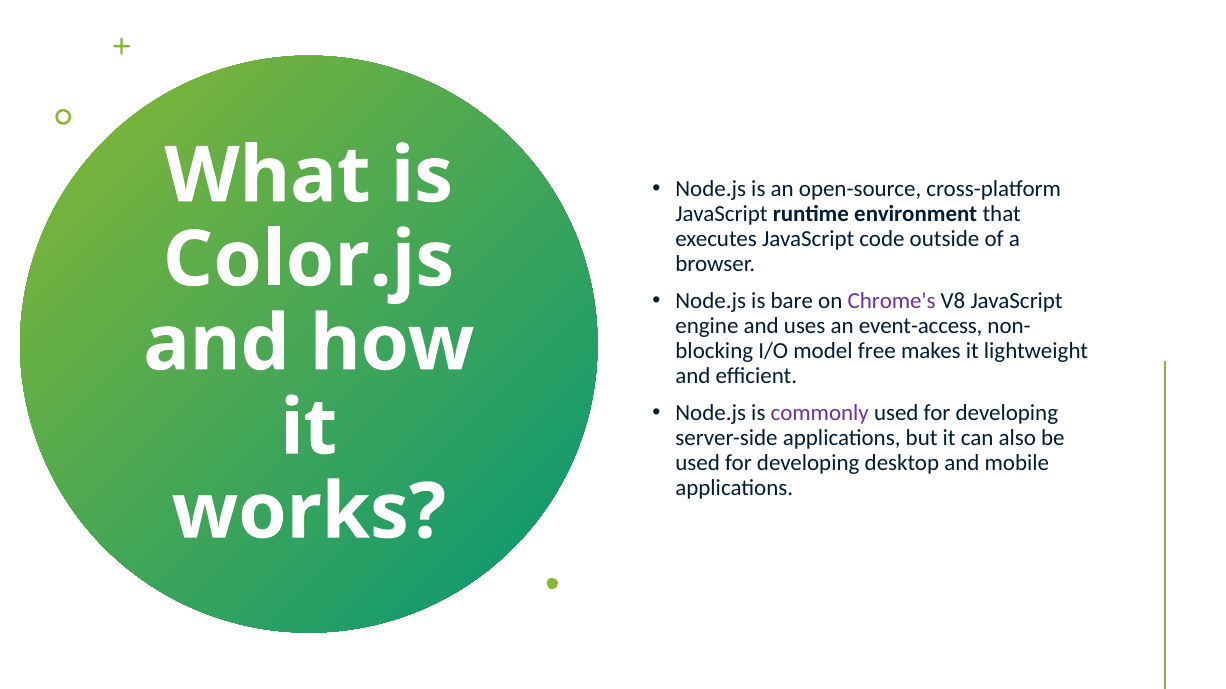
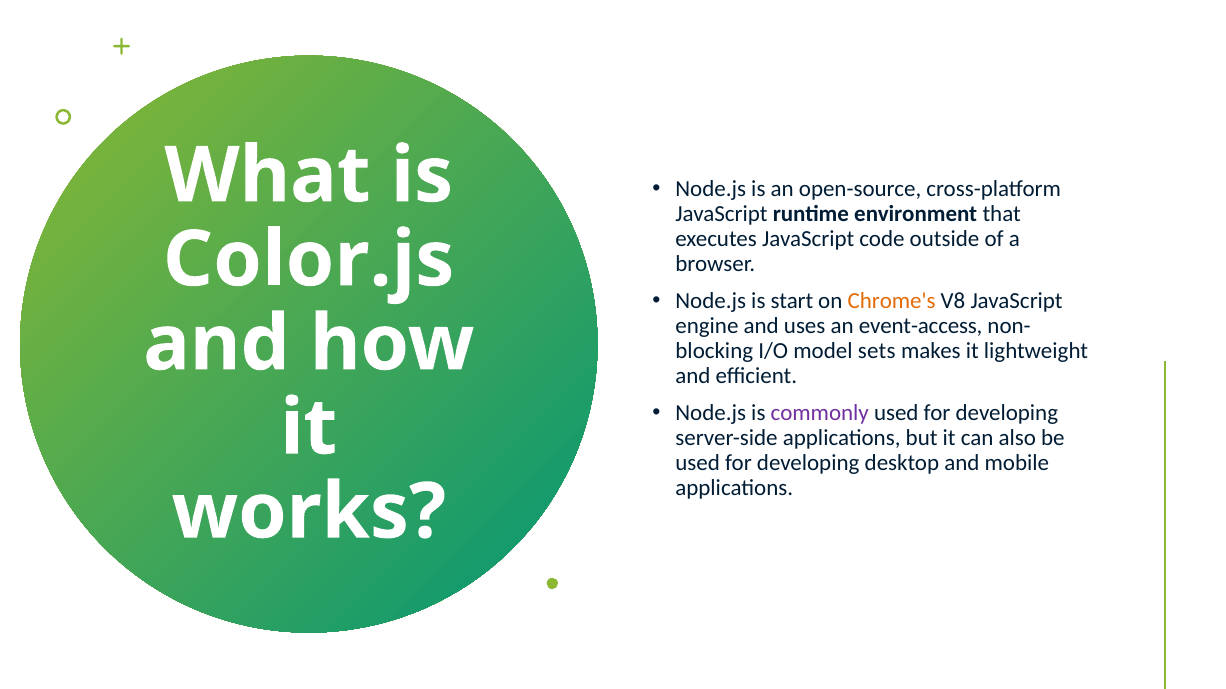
bare: bare -> start (792, 301)
Chrome's colour: purple -> orange (892, 301)
free: free -> sets (877, 351)
